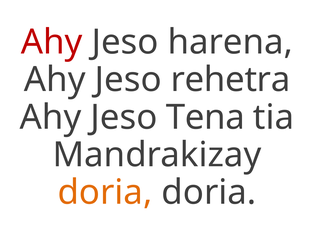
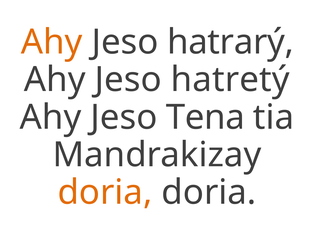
Ahy colour: red -> orange (52, 42)
harena: harena -> hatrarý (230, 42)
rehetra: rehetra -> hatretý (230, 80)
